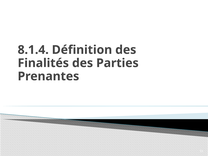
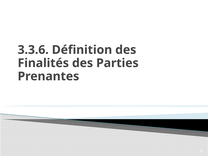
8.1.4: 8.1.4 -> 3.3.6 (33, 50)
